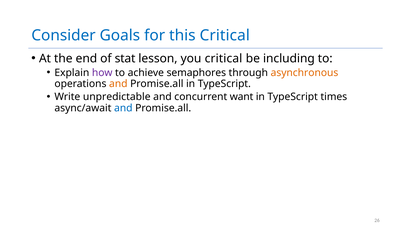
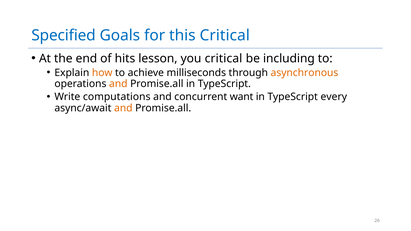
Consider: Consider -> Specified (64, 35)
stat: stat -> hits (125, 59)
how colour: purple -> orange (102, 73)
semaphores: semaphores -> milliseconds (196, 73)
unpredictable: unpredictable -> computations (117, 97)
times: times -> every (334, 97)
and colour: blue -> orange (123, 108)
